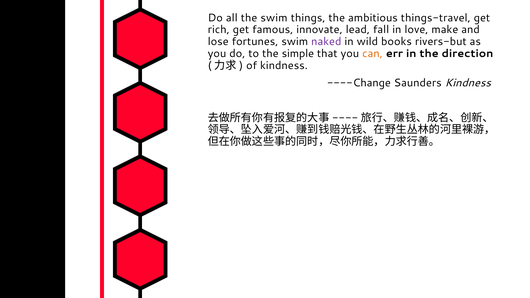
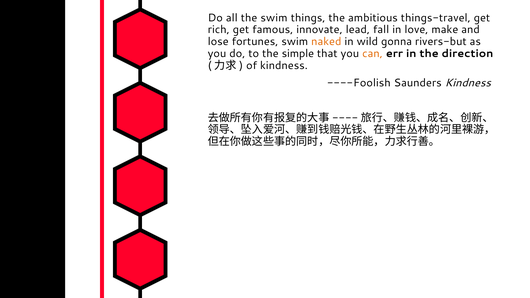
naked colour: purple -> orange (326, 42)
books: books -> gonna (397, 42)
----Change: ----Change -> ----Foolish (359, 83)
